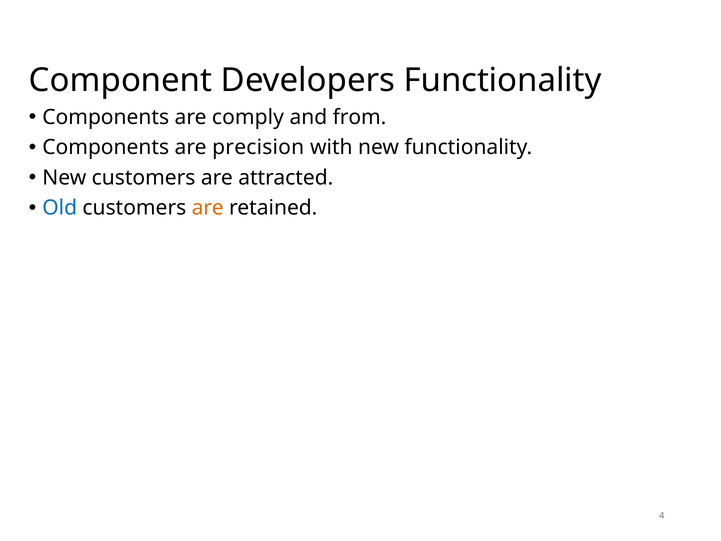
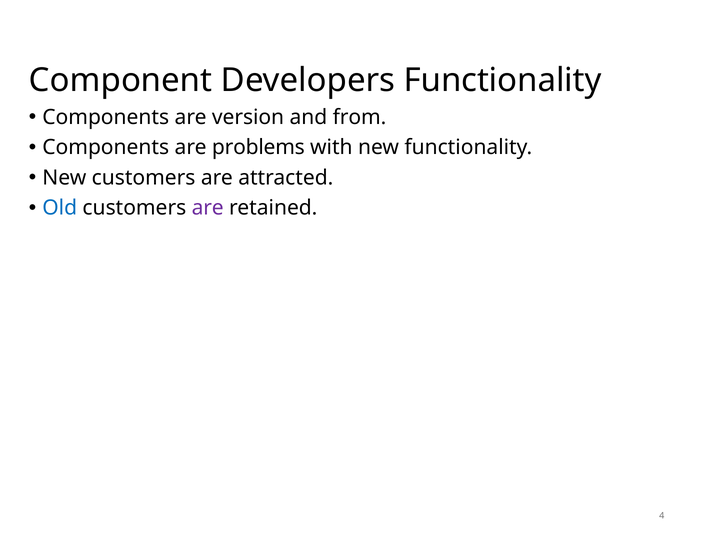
comply: comply -> version (248, 117)
precision: precision -> problems (258, 147)
are colour: orange -> purple (208, 208)
